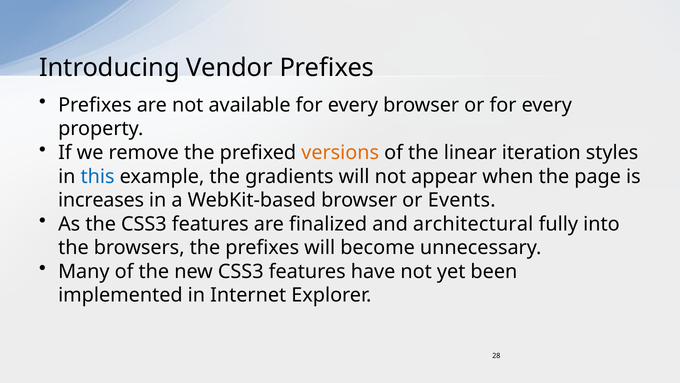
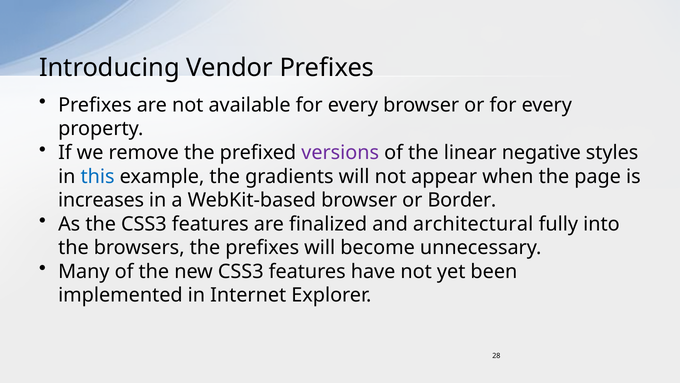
versions colour: orange -> purple (340, 153)
iteration: iteration -> negative (541, 153)
Events: Events -> Border (462, 200)
